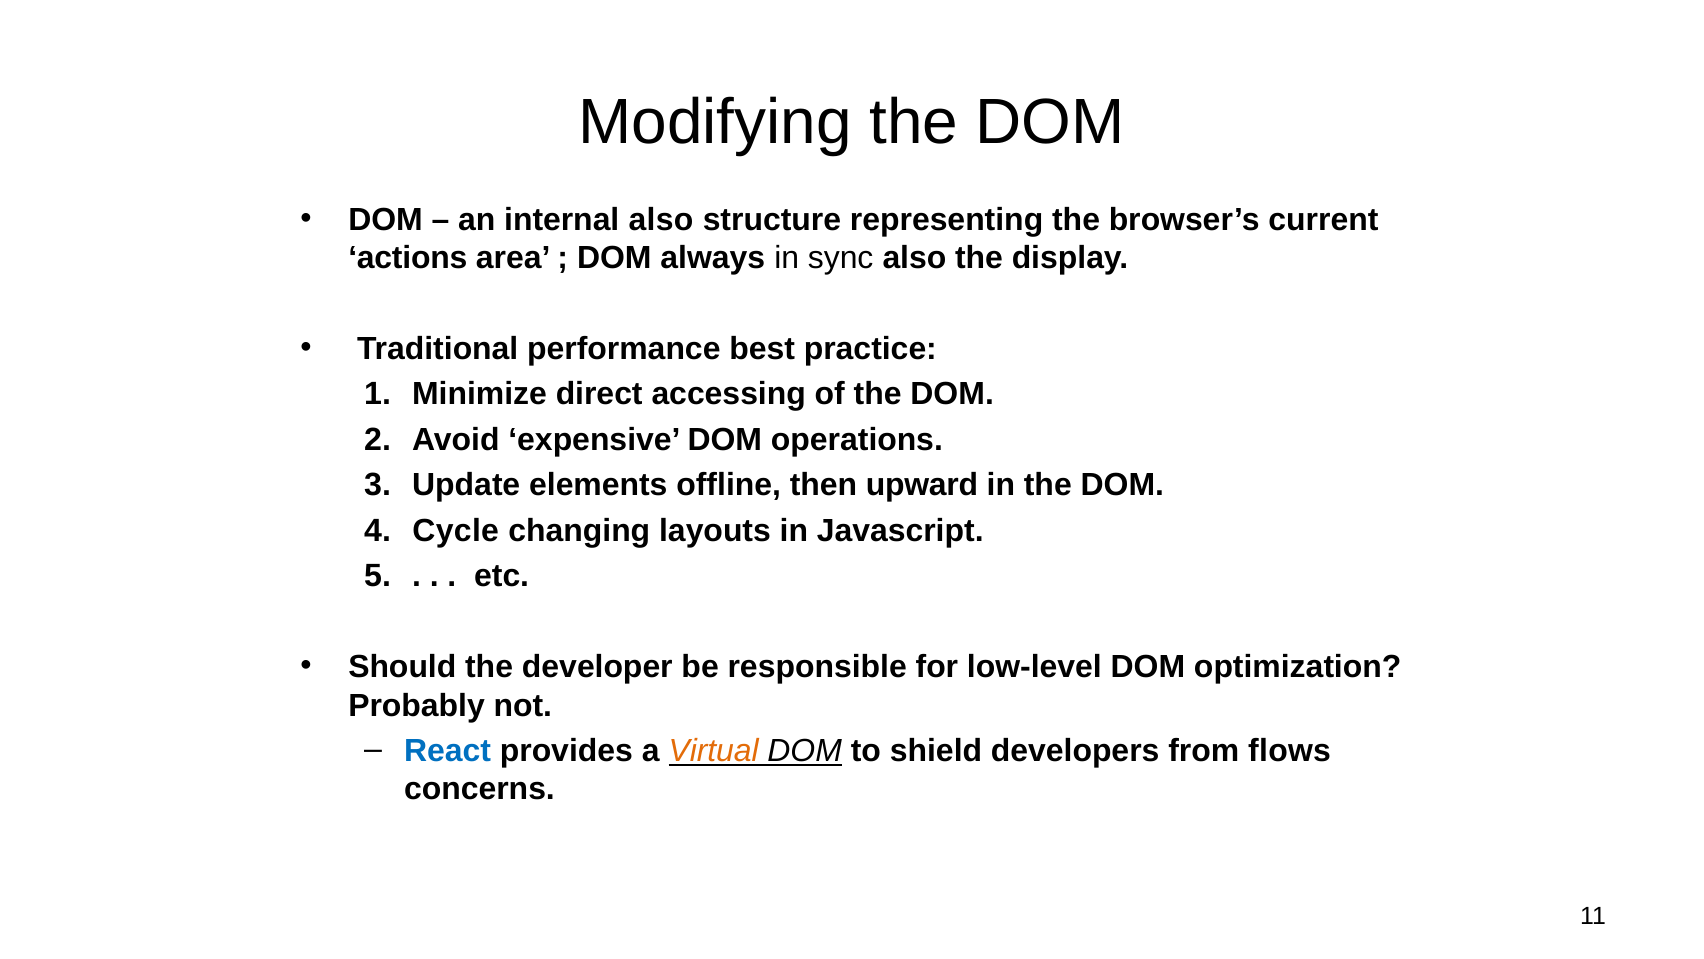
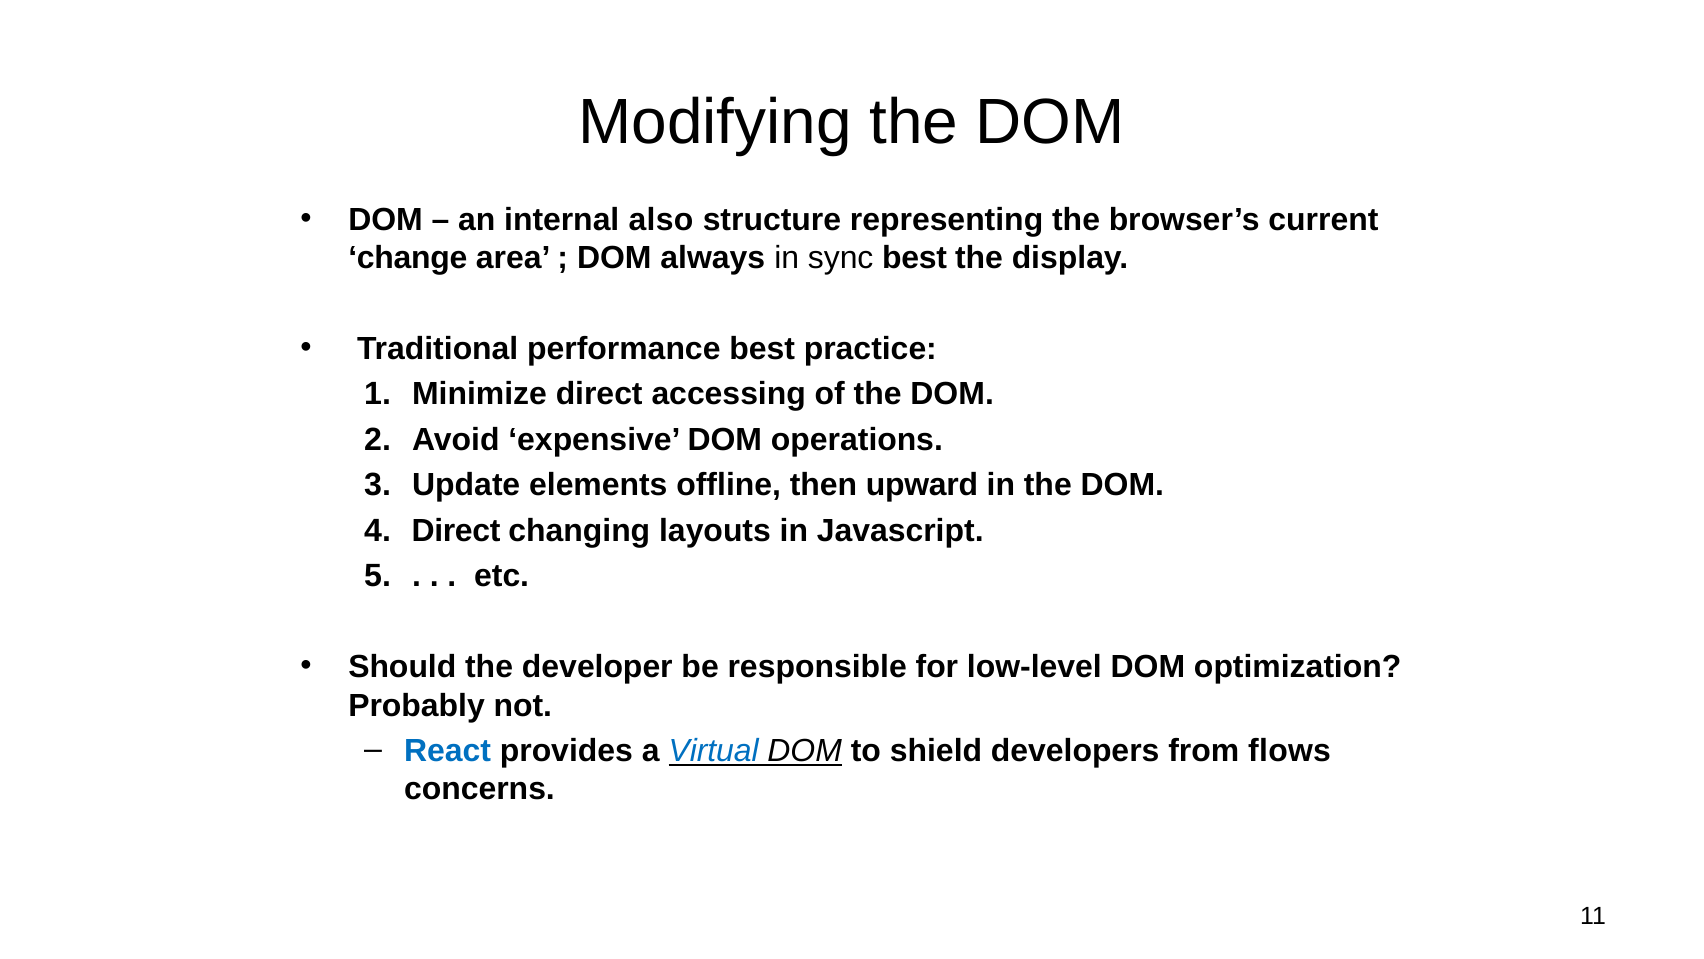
actions: actions -> change (408, 258)
sync also: also -> best (915, 258)
Cycle: Cycle -> Direct (456, 530)
Virtual colour: orange -> blue (714, 751)
